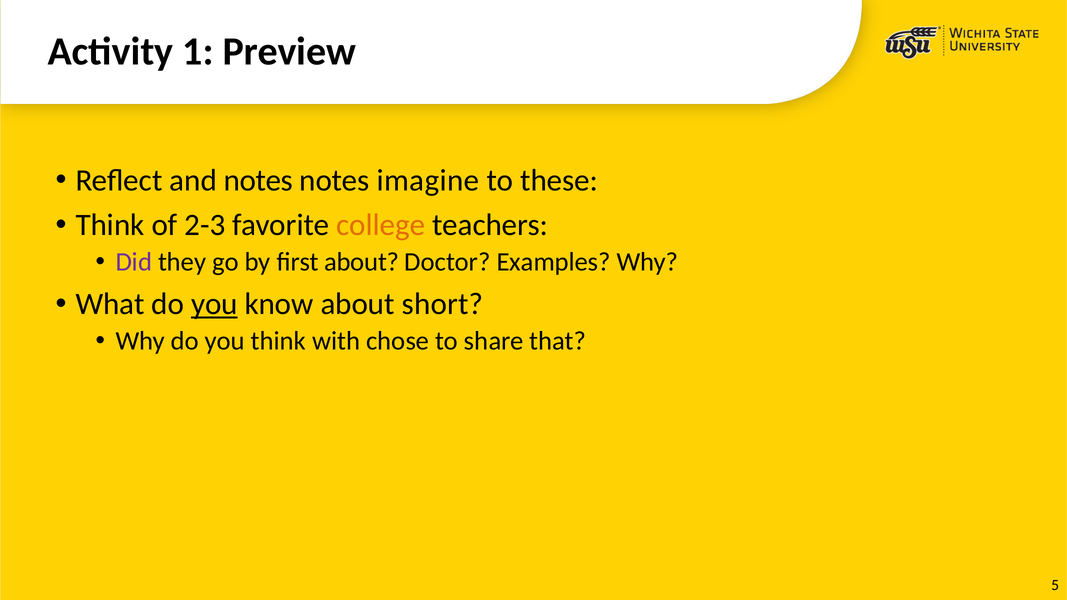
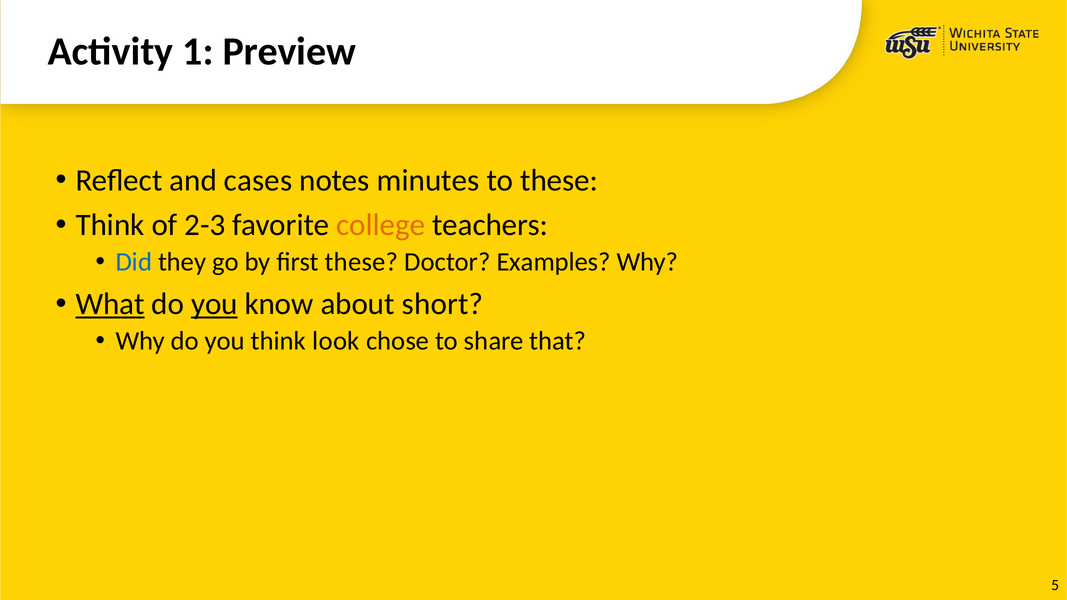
and notes: notes -> cases (258, 180)
imagine: imagine -> minutes (428, 180)
Did colour: purple -> blue (134, 262)
first about: about -> these (361, 262)
What underline: none -> present (110, 304)
with: with -> look (336, 341)
